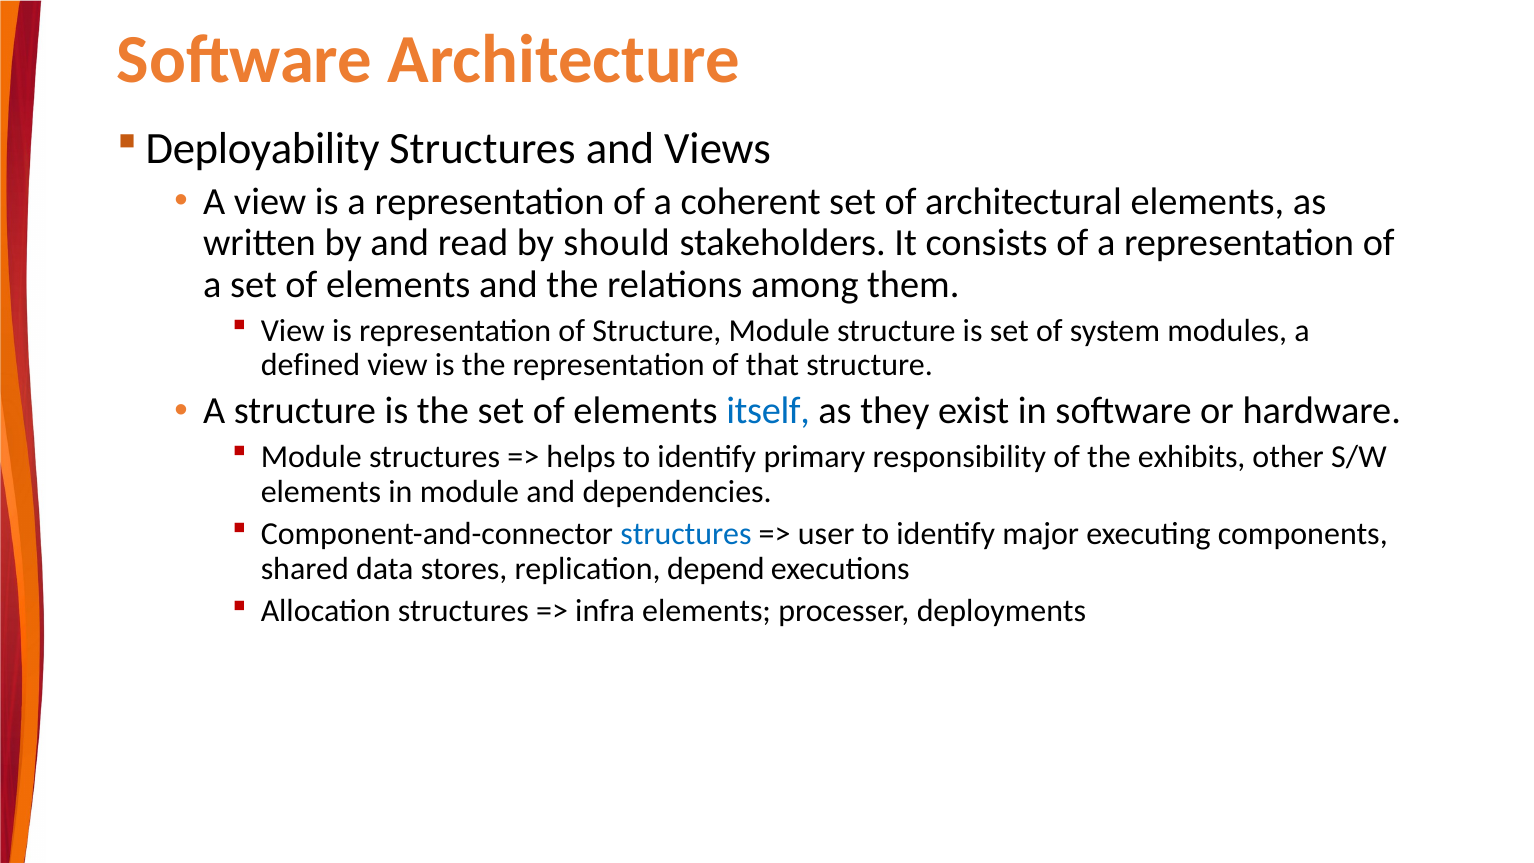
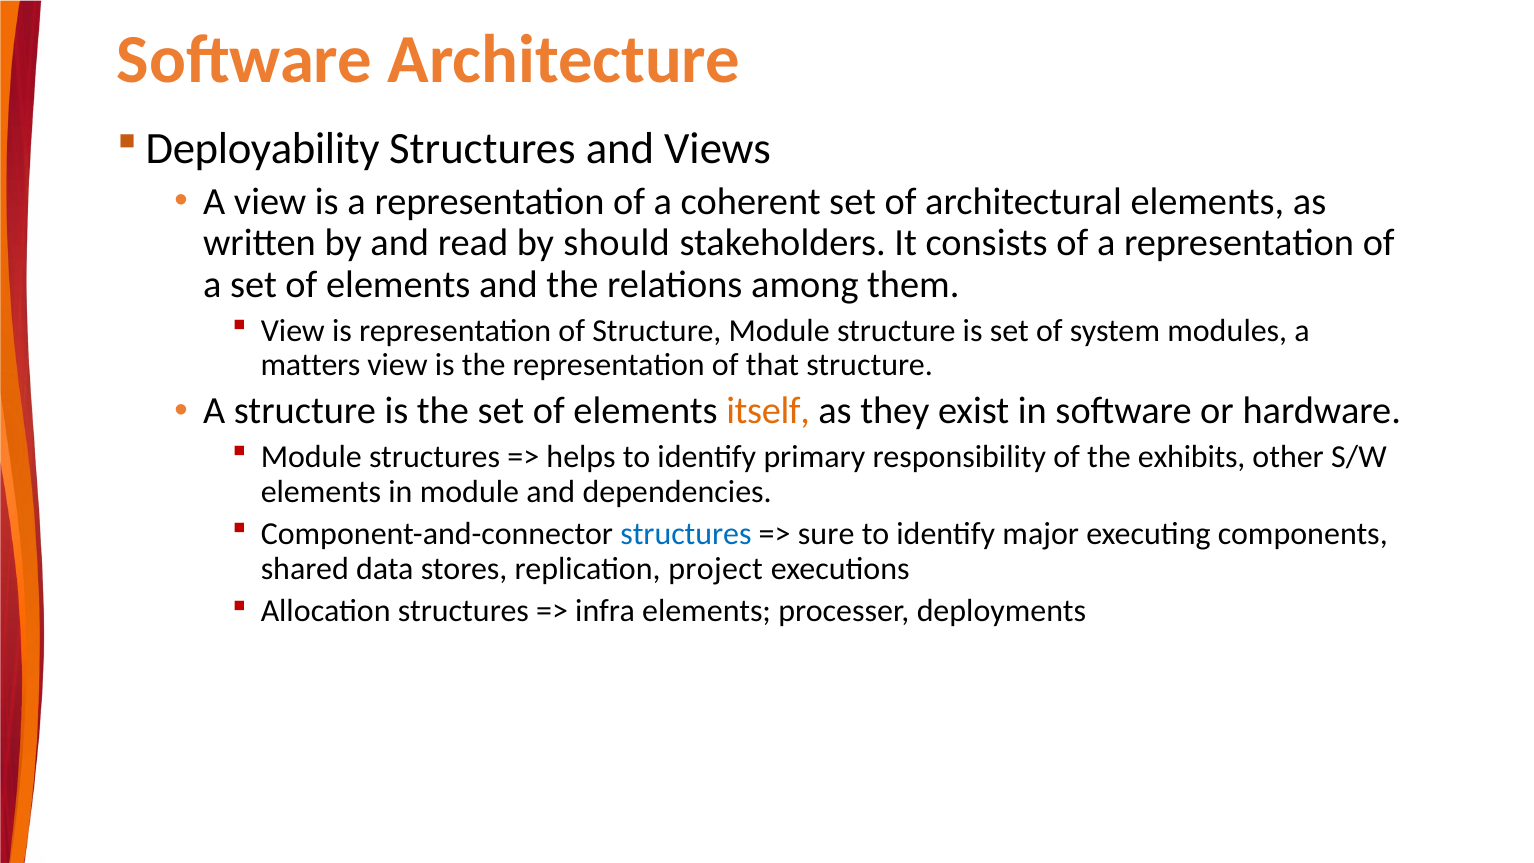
defined: defined -> matters (311, 365)
itself colour: blue -> orange (768, 411)
user: user -> sure (826, 534)
depend: depend -> project (716, 569)
